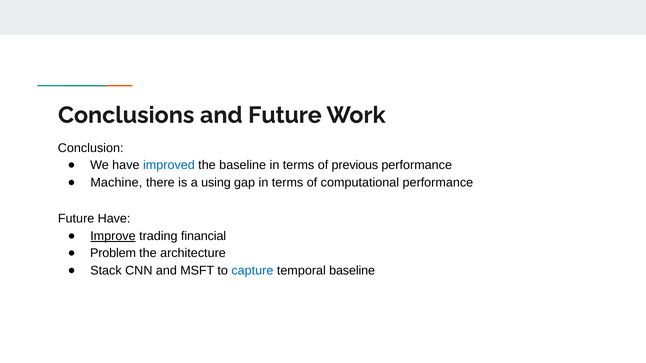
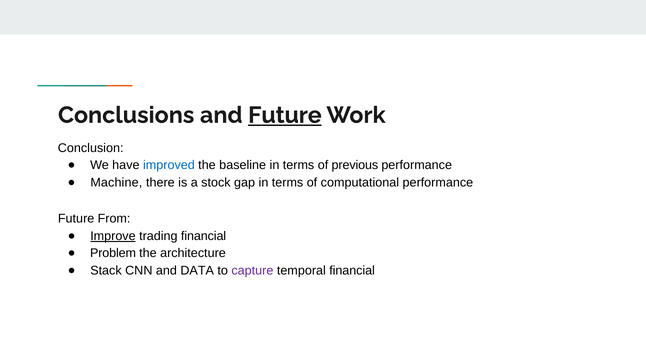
Future underline: none -> present (285, 115)
using: using -> stock (216, 183)
Future Have: Have -> From (114, 219)
MSFT: MSFT -> DATA (197, 271)
capture colour: blue -> purple (252, 271)
temporal baseline: baseline -> financial (352, 271)
